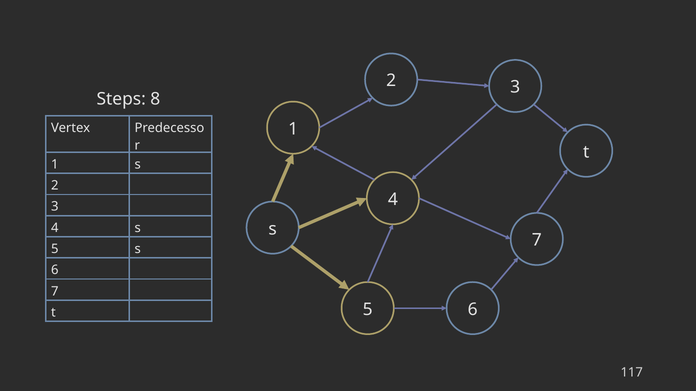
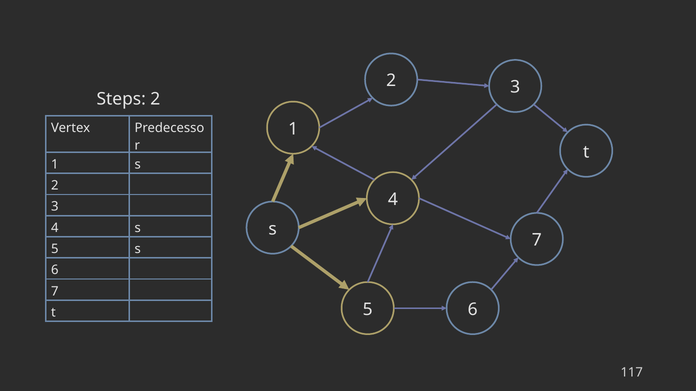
Steps 8: 8 -> 2 (155, 99)
